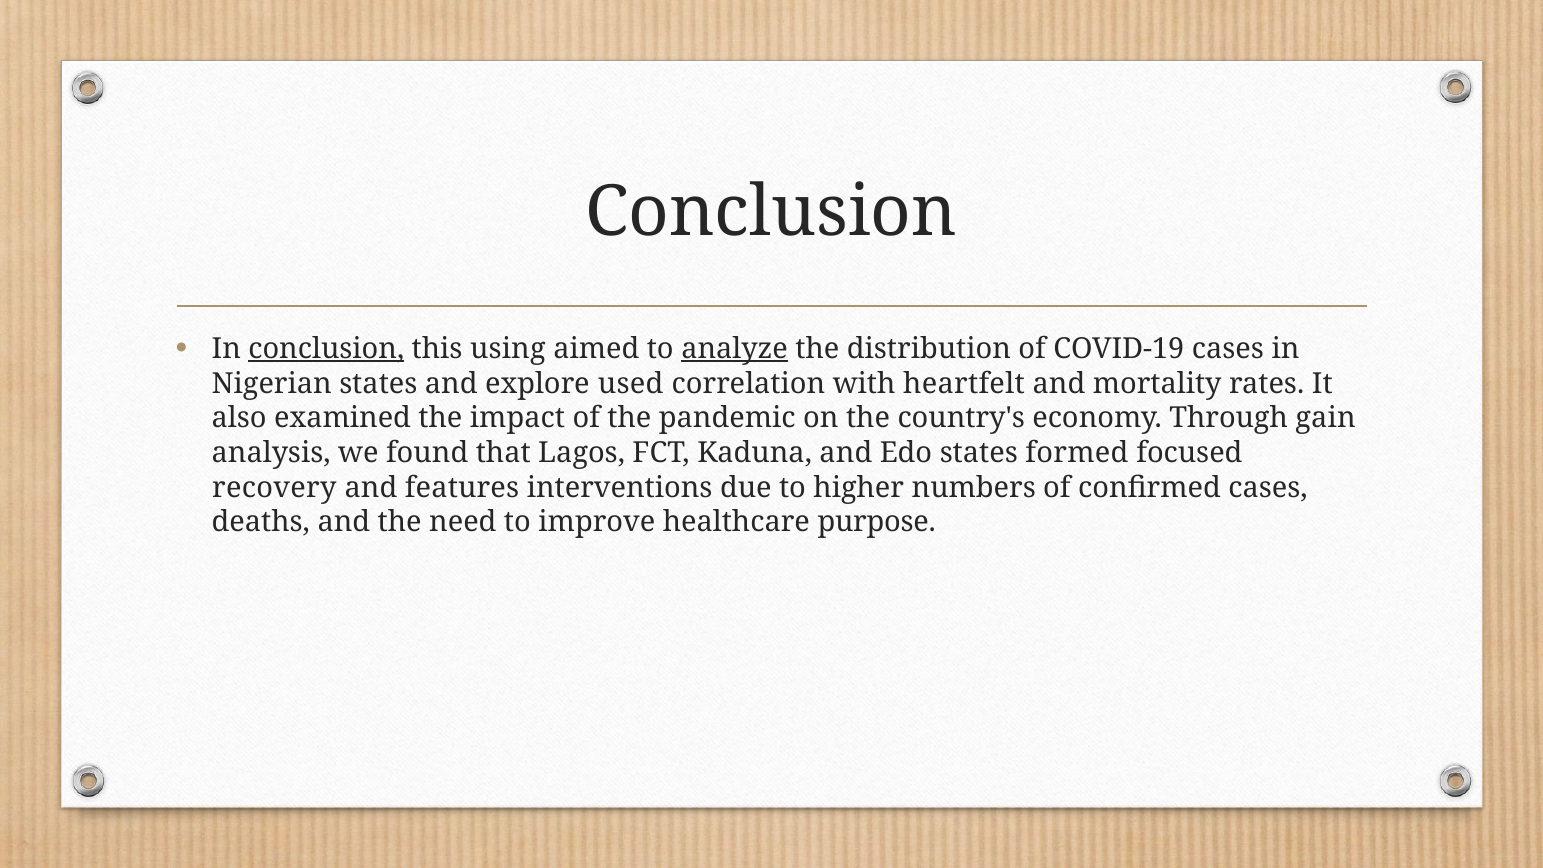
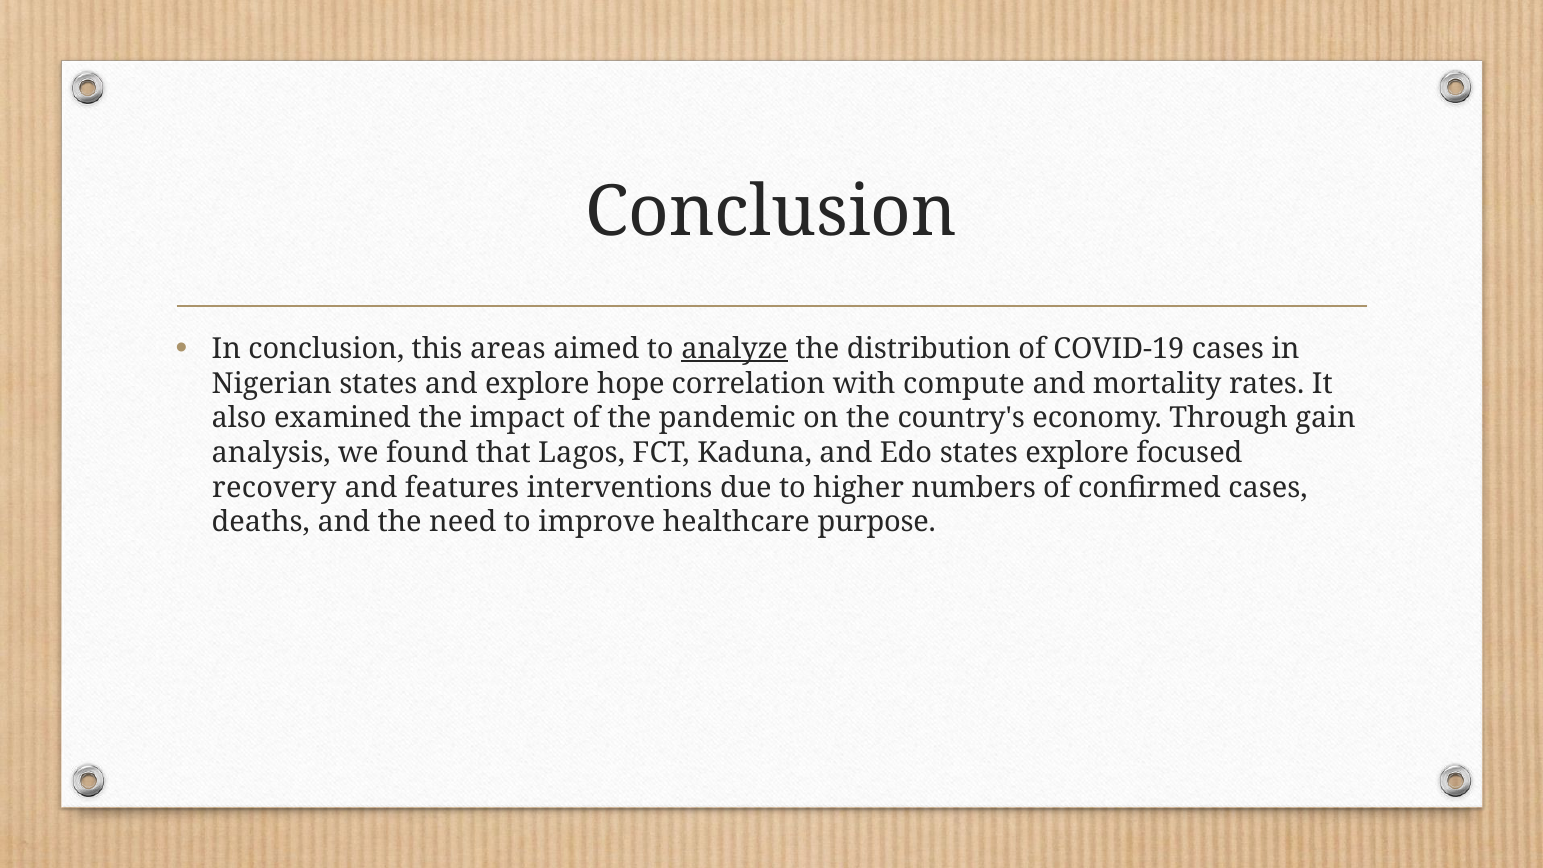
conclusion underline: present -> none (326, 349)
using: using -> areas (508, 349)
used: used -> hope (631, 384)
heartfelt: heartfelt -> compute (964, 384)
states formed: formed -> explore (1077, 453)
